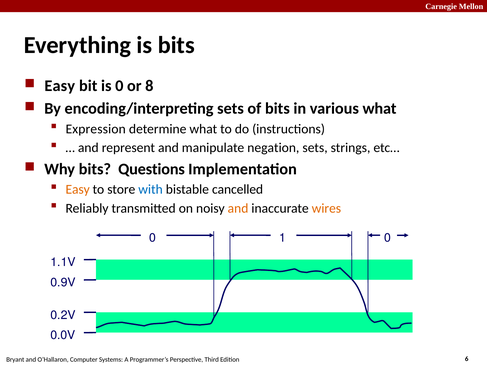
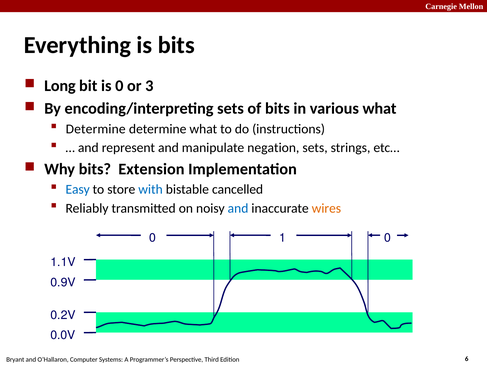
Easy: Easy -> Long (60, 86)
8: 8 -> 3 (149, 86)
Expression: Expression -> Determine (96, 129)
Questions: Questions -> Extension (151, 169)
Easy colour: orange -> blue (78, 190)
and colour: orange -> blue (238, 209)
